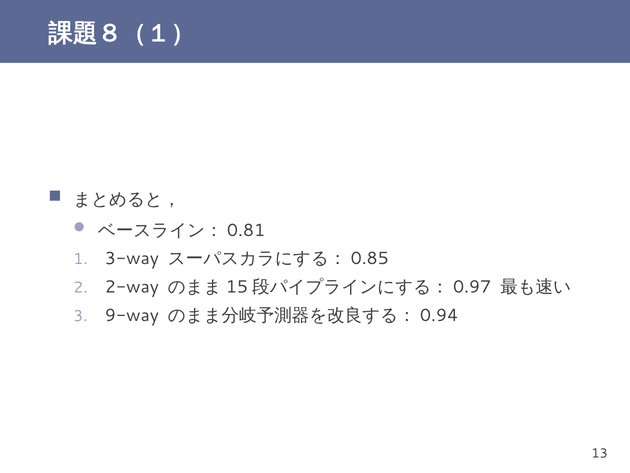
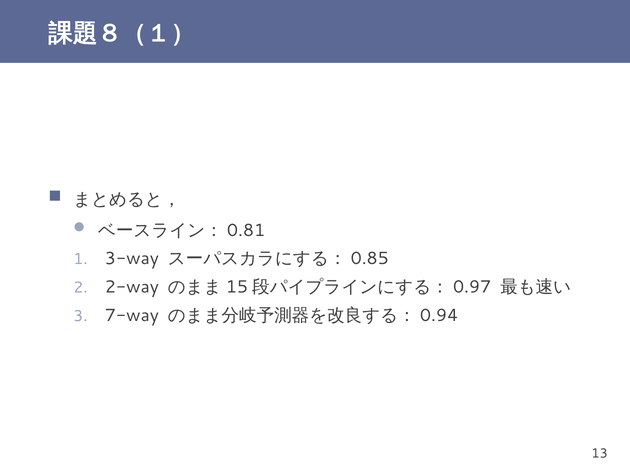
9-way: 9-way -> 7-way (132, 315)
